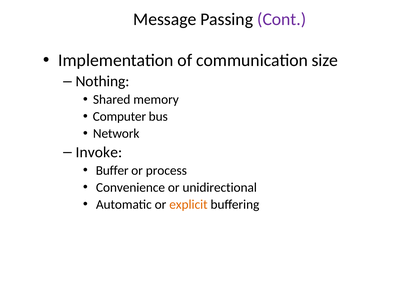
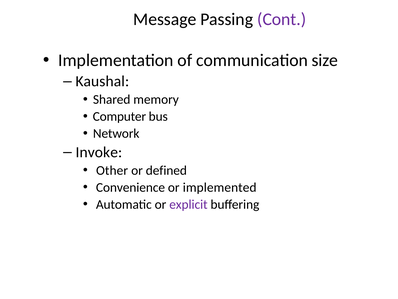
Nothing: Nothing -> Kaushal (102, 81)
Buffer: Buffer -> Other (112, 170)
process: process -> defined (166, 170)
unidirectional: unidirectional -> implemented (220, 187)
explicit colour: orange -> purple (188, 204)
